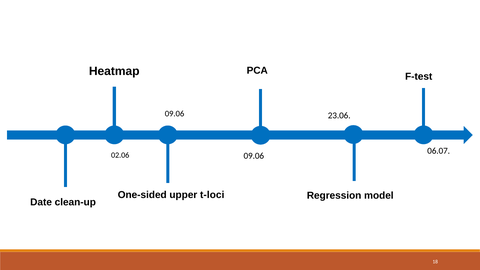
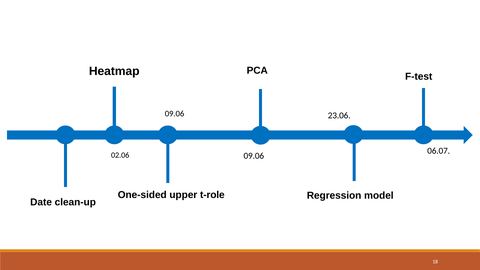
t-loci: t-loci -> t-role (212, 195)
